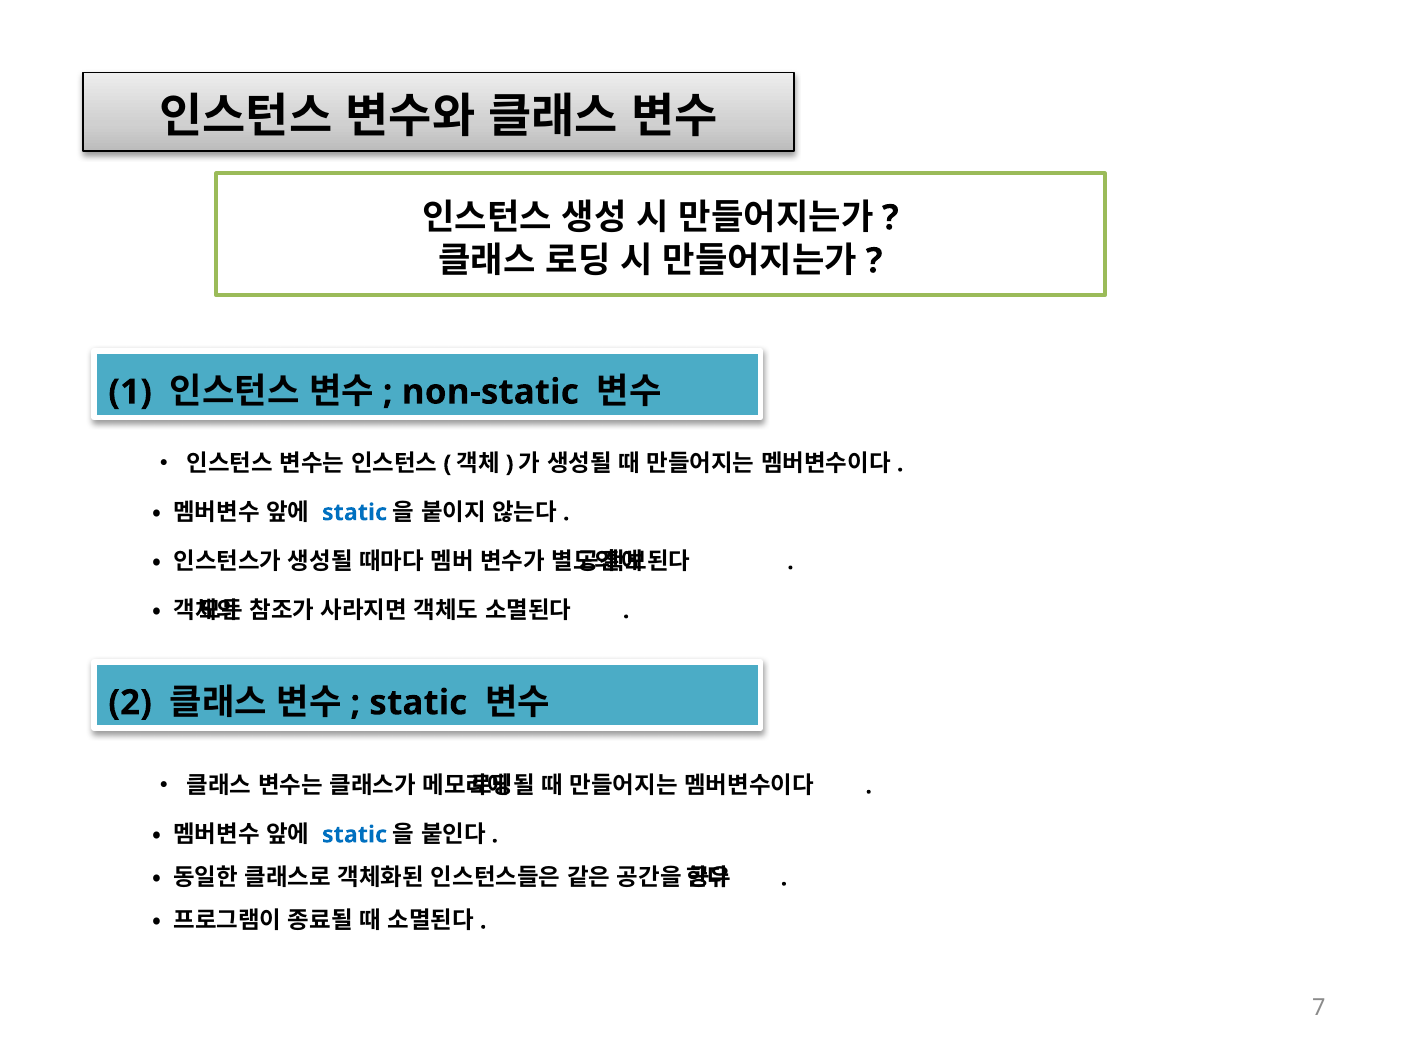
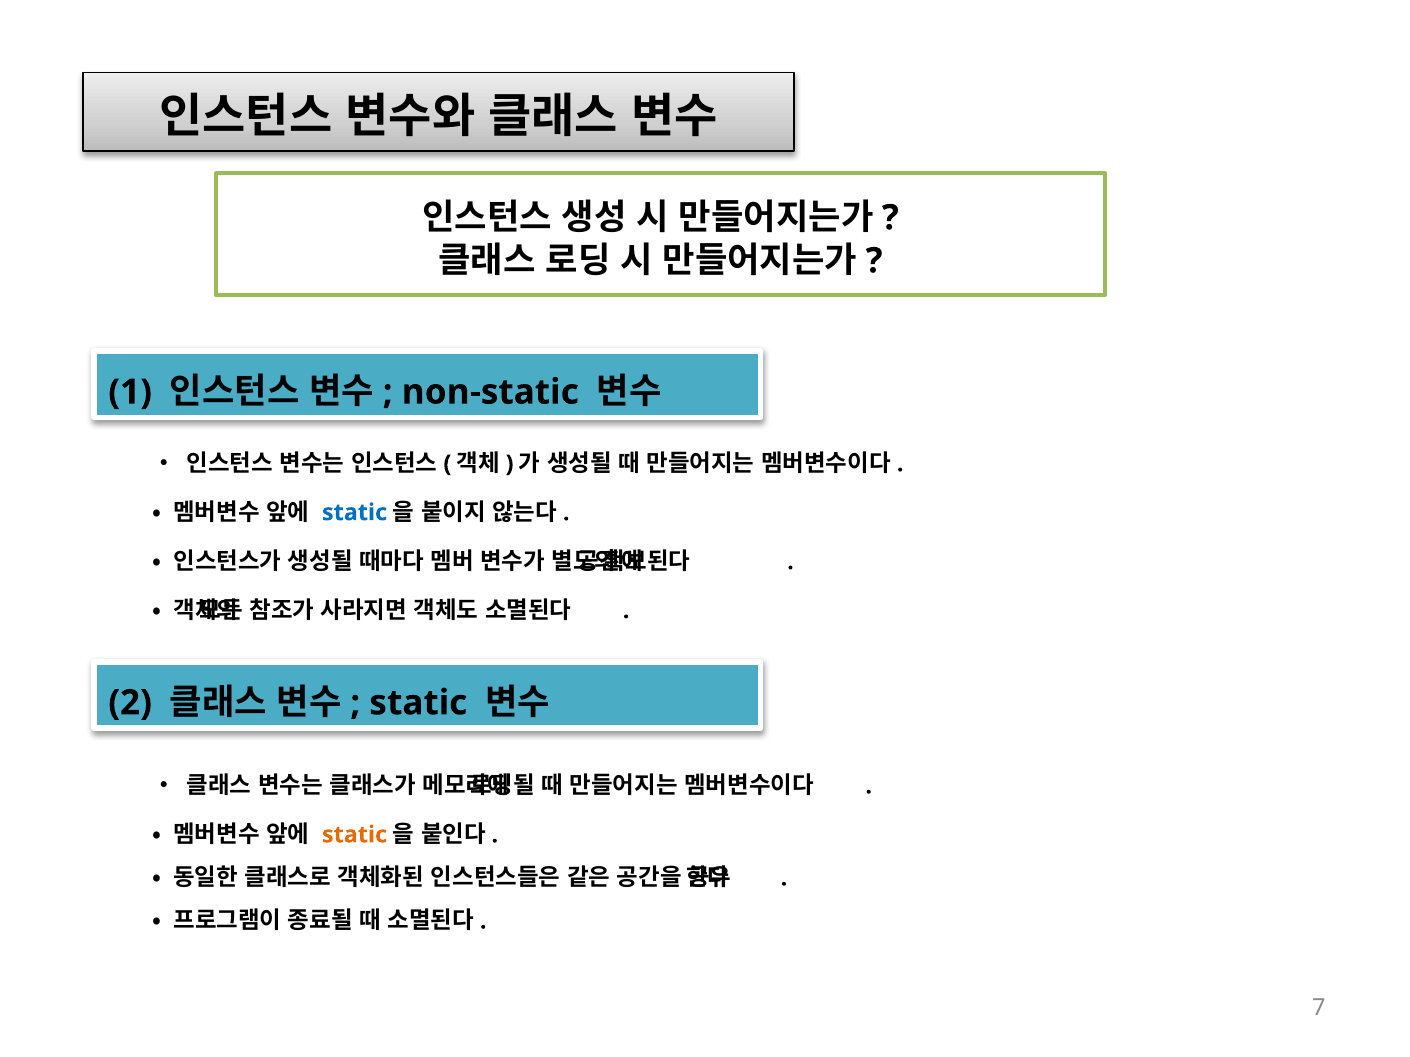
static colour: blue -> orange (355, 835)
